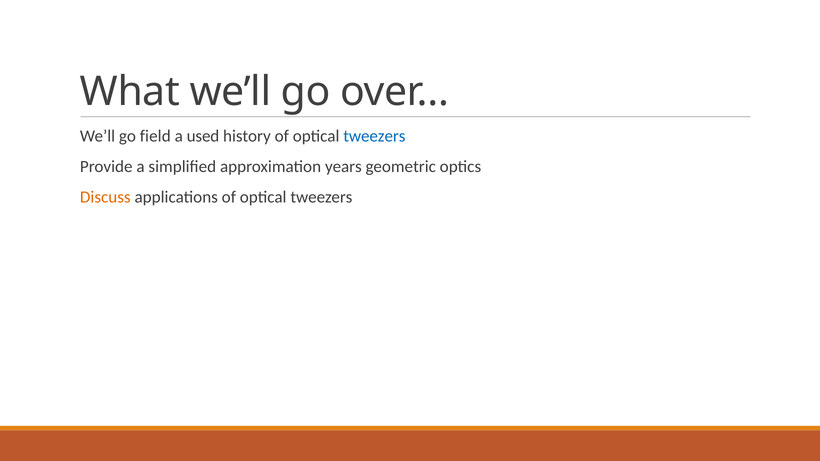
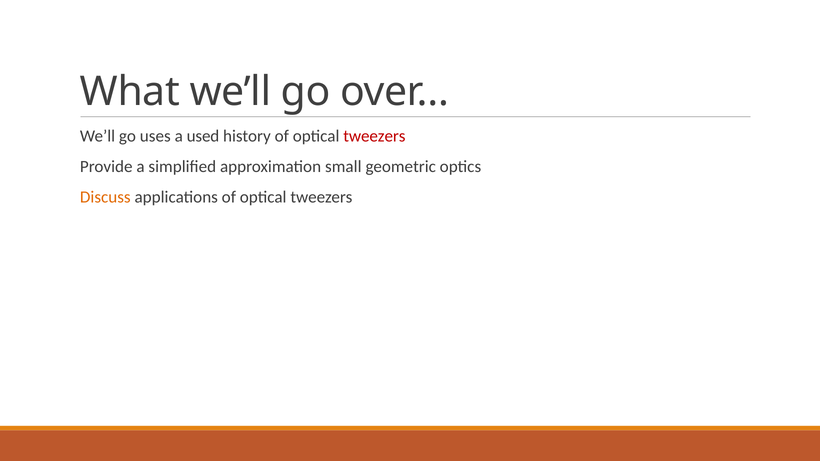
field: field -> uses (155, 136)
tweezers colour: blue -> red (374, 136)
years: years -> small (343, 167)
